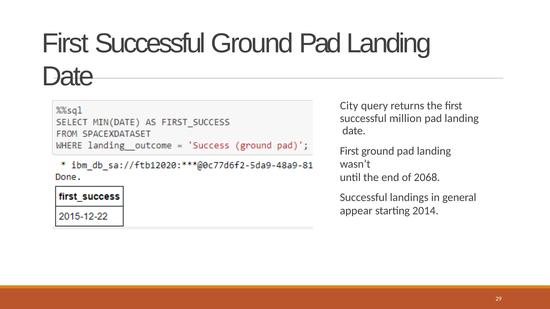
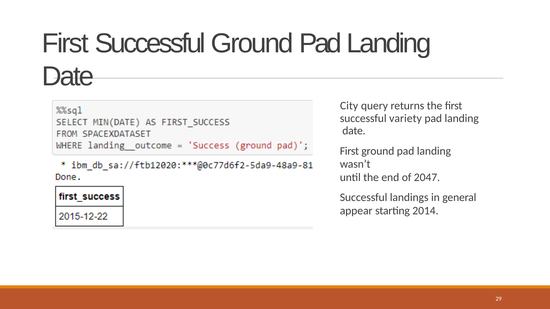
million: million -> variety (406, 118)
2068: 2068 -> 2047 (427, 178)
